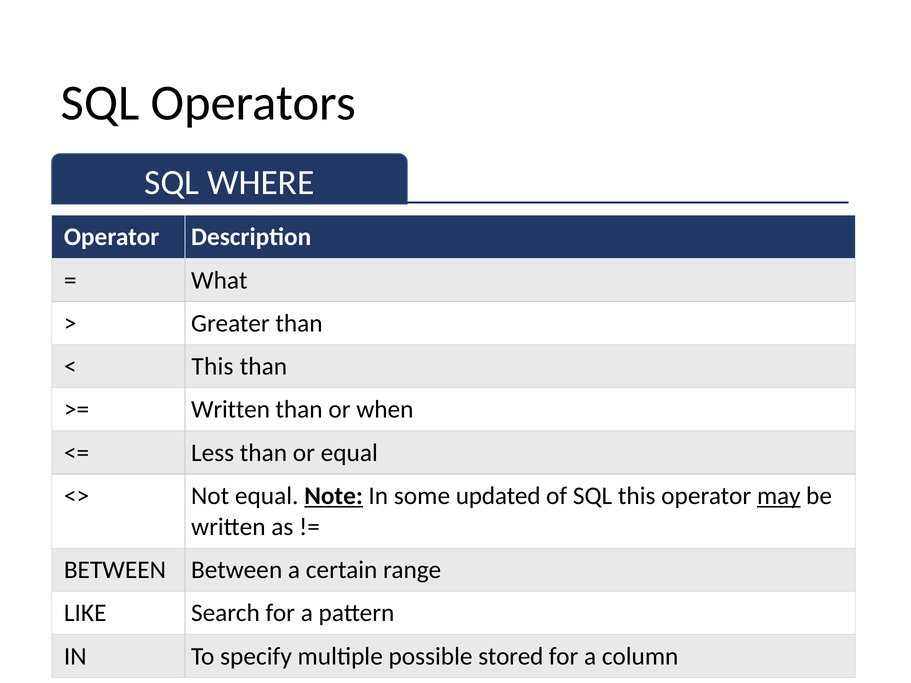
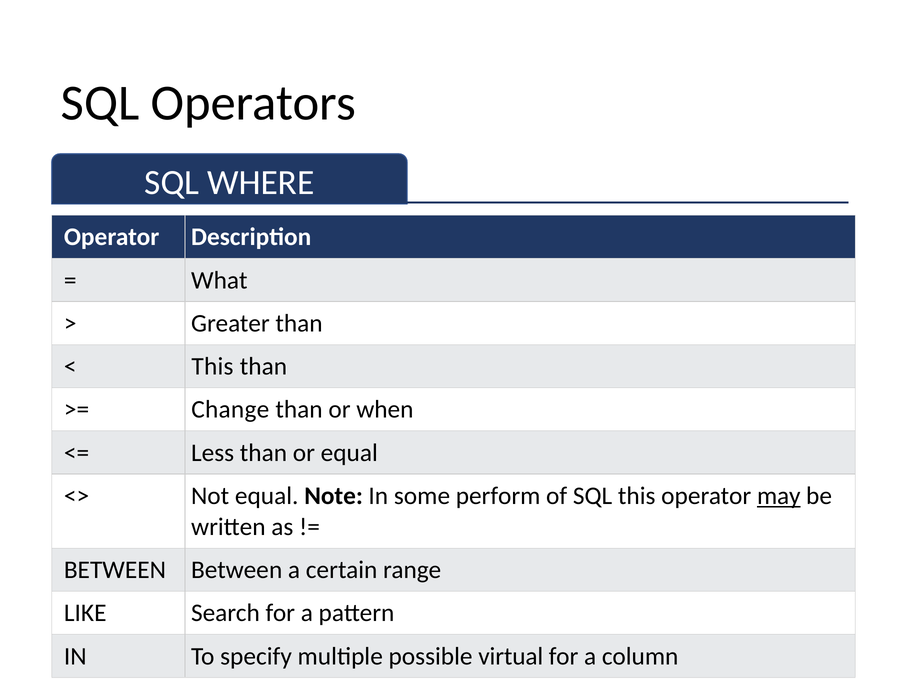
Written: Written -> Change (230, 410)
Note underline: present -> none (334, 496)
updated: updated -> perform (498, 496)
stored: stored -> virtual (511, 656)
